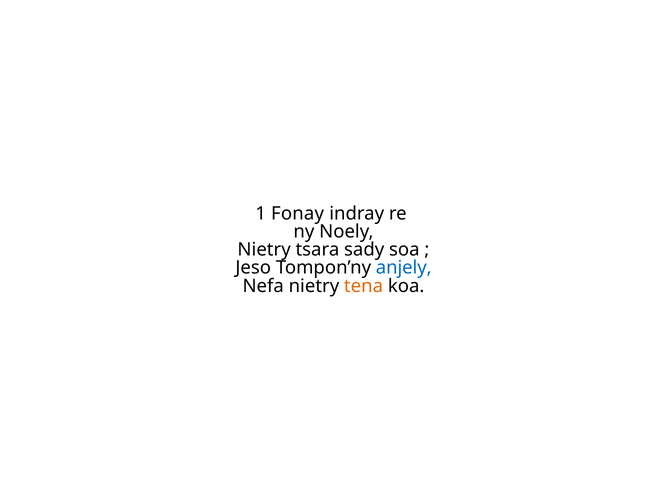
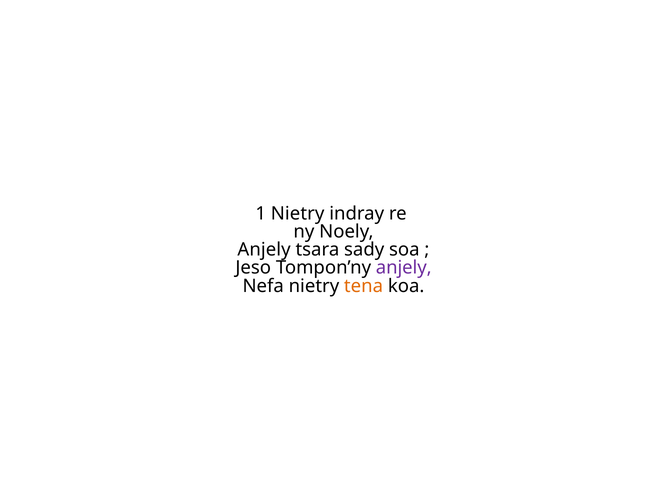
1 Fonay: Fonay -> Nietry (298, 213)
Nietry: Nietry -> Anjely (264, 249)
anjely colour: blue -> purple (404, 267)
